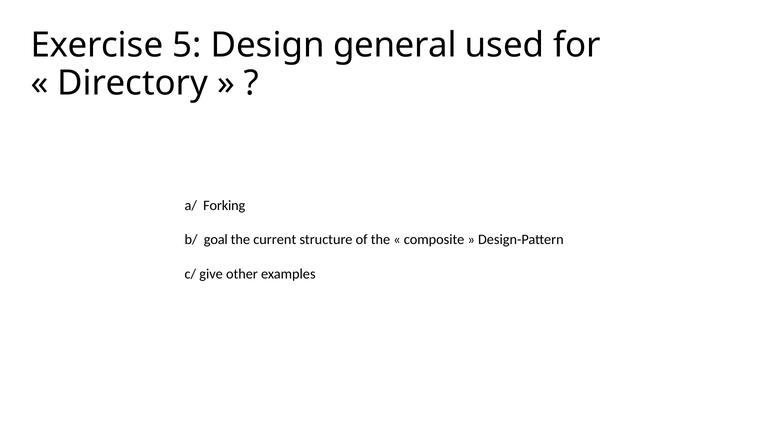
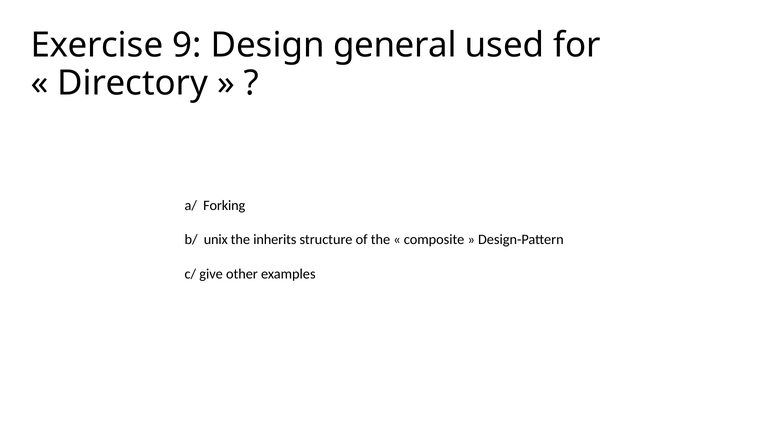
5: 5 -> 9 (187, 45)
goal: goal -> unix (216, 240)
current: current -> inherits (275, 240)
